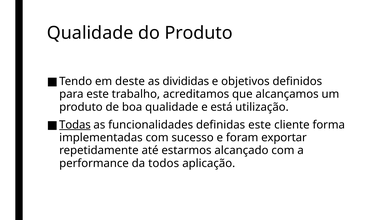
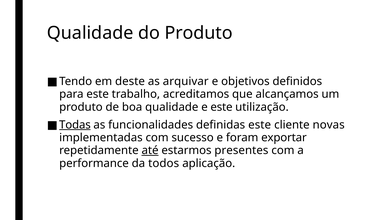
divididas: divididas -> arquivar (186, 81)
e está: está -> este (222, 107)
forma: forma -> novas (329, 125)
até underline: none -> present (150, 150)
alcançado: alcançado -> presentes (241, 150)
